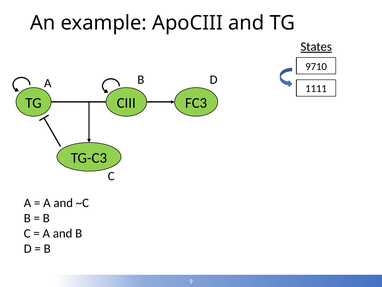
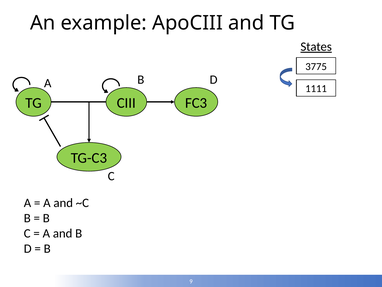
9710: 9710 -> 3775 (316, 66)
